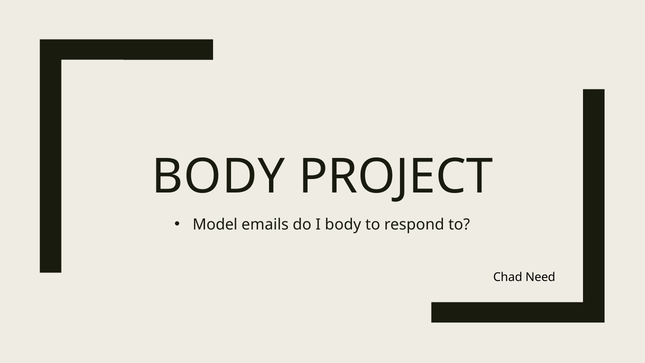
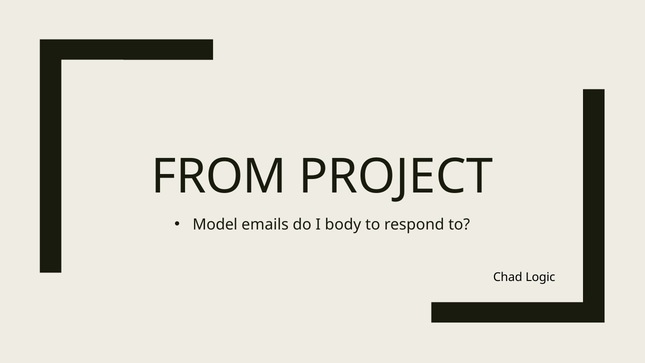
BODY: BODY -> FROM (219, 177)
Need: Need -> Logic (540, 277)
